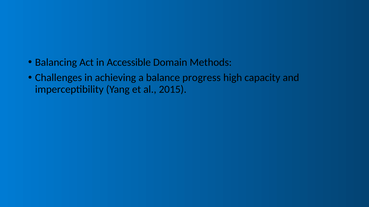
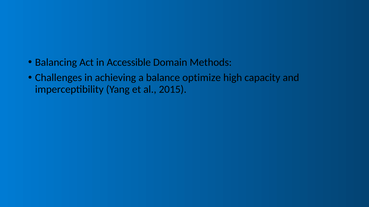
progress: progress -> optimize (202, 78)
